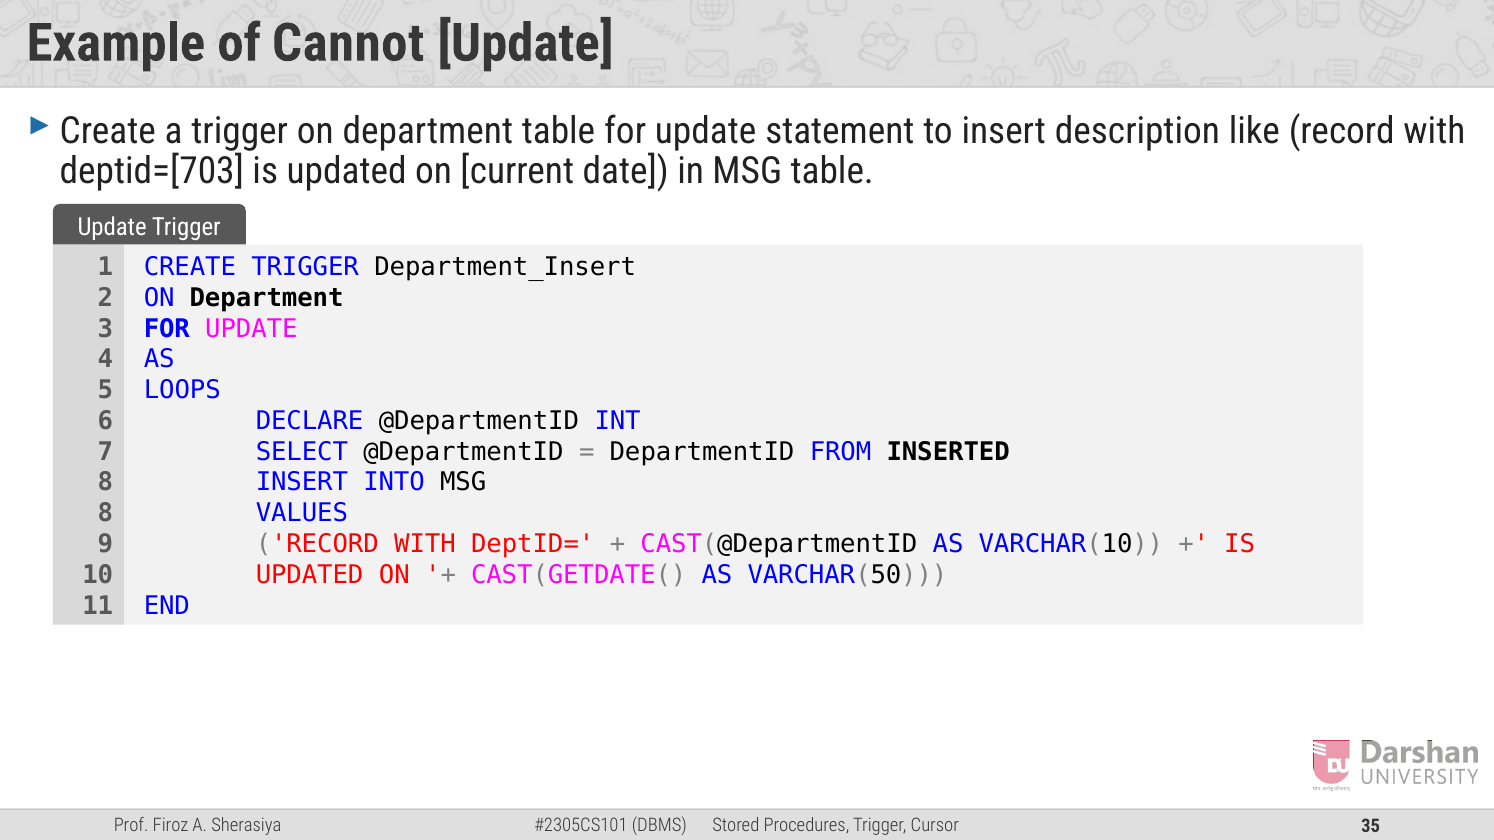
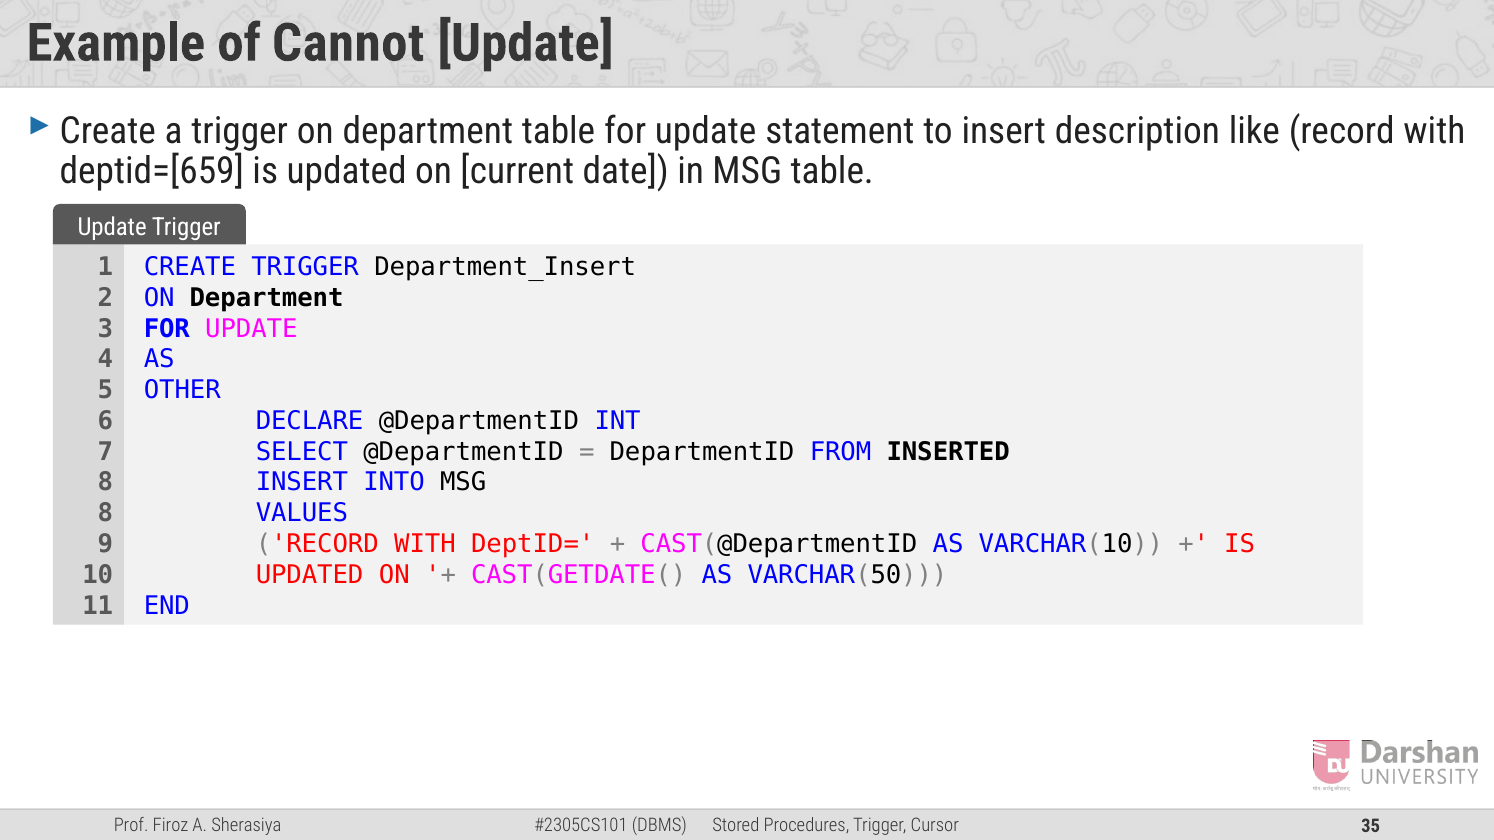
deptid=[703: deptid=[703 -> deptid=[659 (152, 172)
LOOPS: LOOPS -> OTHER (182, 390)
